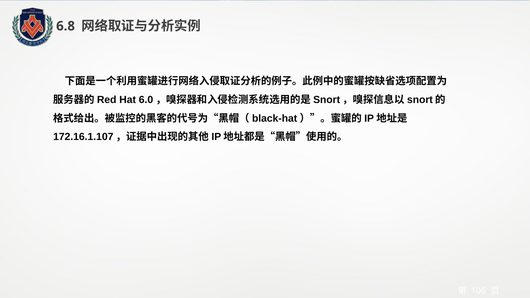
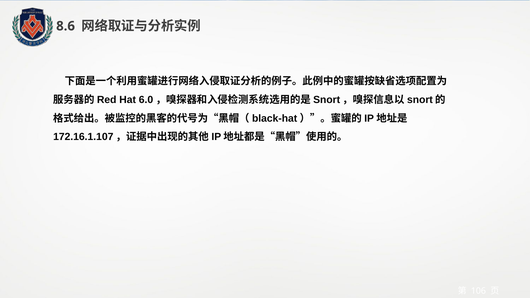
6.8: 6.8 -> 8.6 (66, 26)
